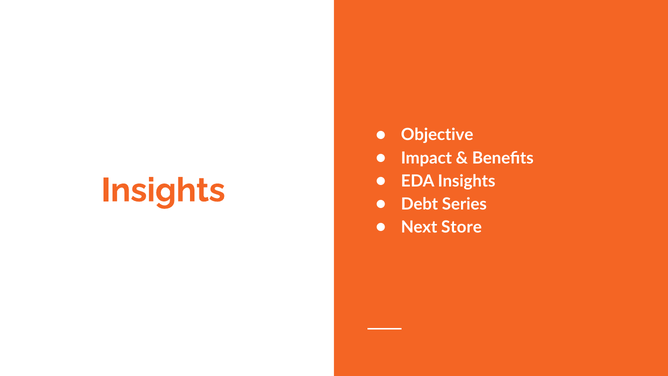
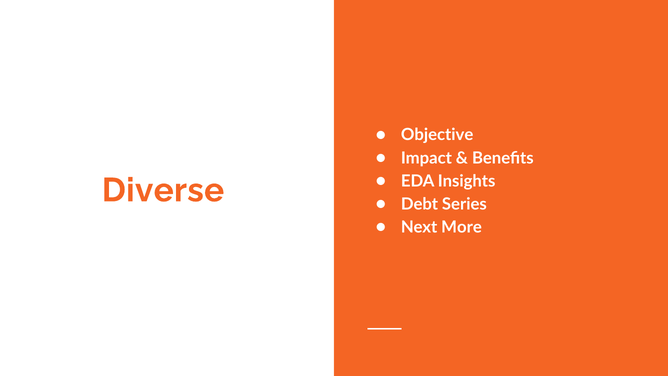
Insights: Insights -> Diverse (163, 190)
Store: Store -> More (462, 227)
